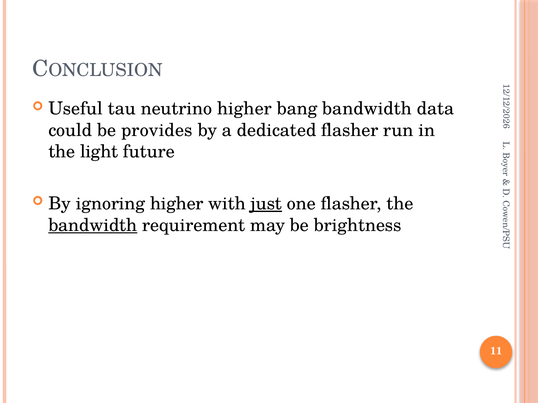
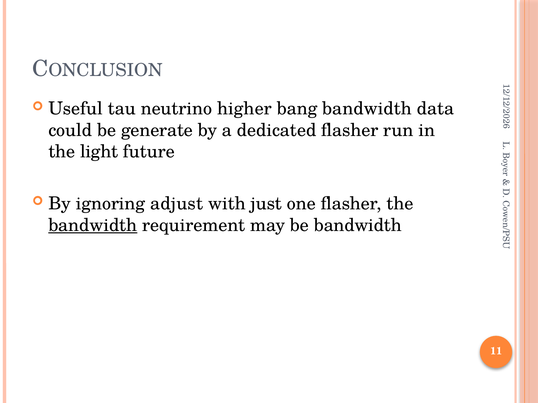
provides: provides -> generate (157, 130)
ignoring higher: higher -> adjust (177, 204)
just underline: present -> none (266, 204)
be brightness: brightness -> bandwidth (358, 225)
